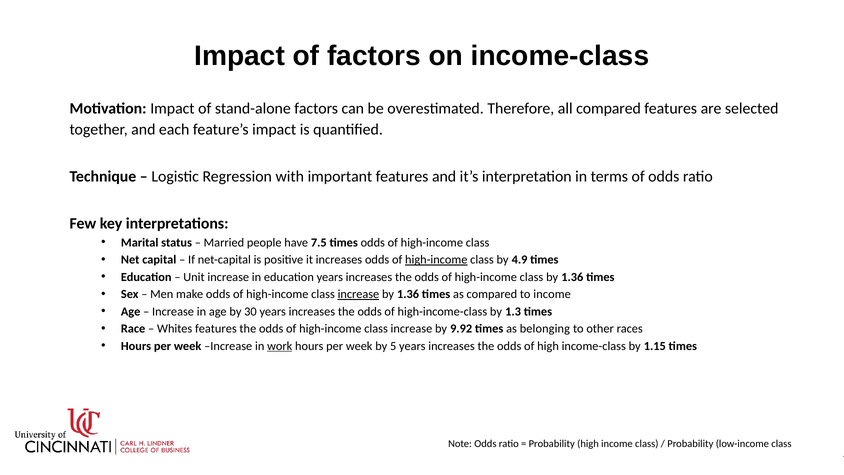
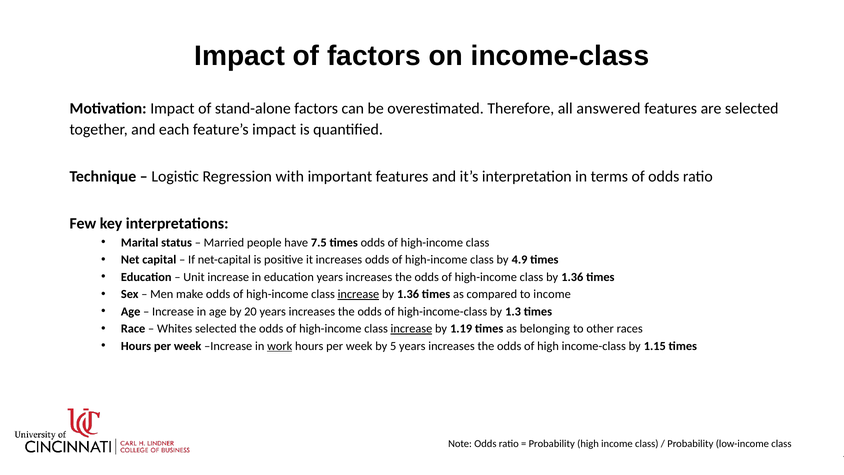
all compared: compared -> answered (608, 109)
high-income underline: present -> none (436, 260)
30: 30 -> 20 (250, 311)
Whites features: features -> selected (216, 329)
increase underline: none -> present (411, 329)
9.92: 9.92 -> 1.19 (461, 329)
